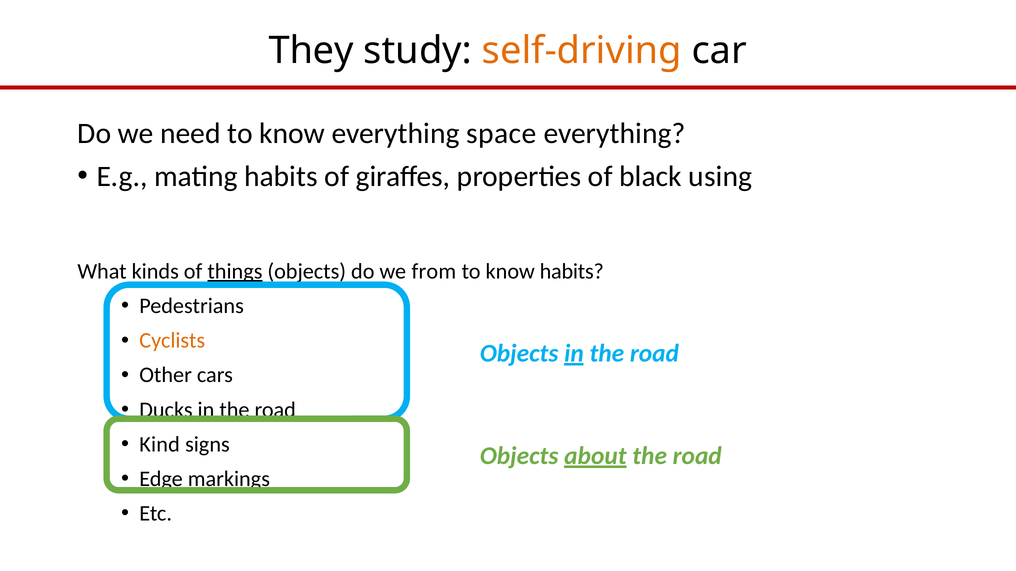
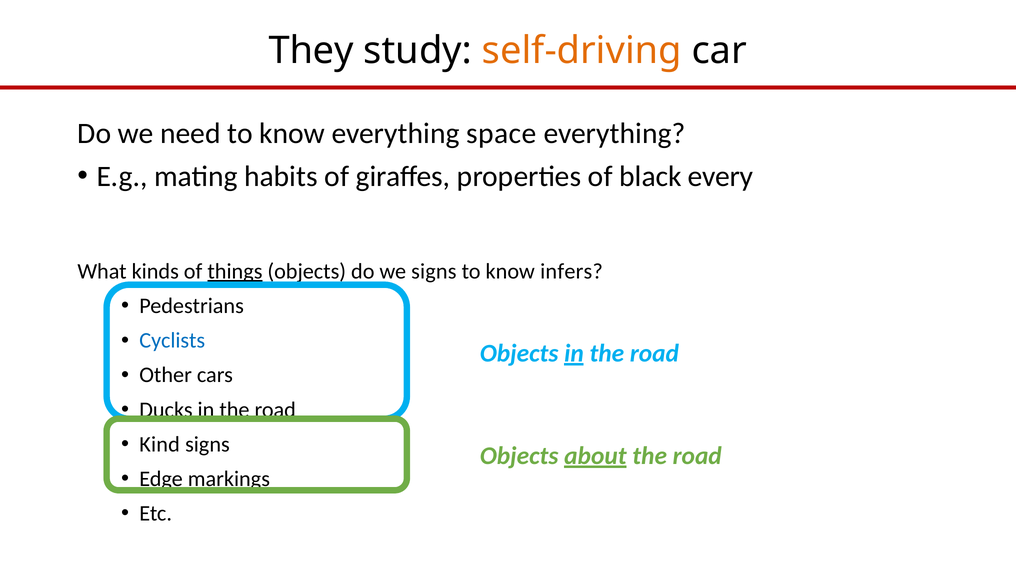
using: using -> every (721, 176)
from: from -> signs (434, 272)
know habits: habits -> infers (571, 272)
Cyclists colour: orange -> blue (172, 341)
